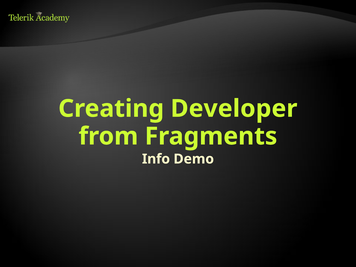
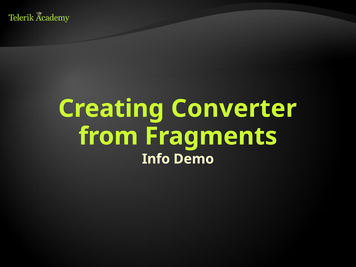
Developer: Developer -> Converter (234, 109)
